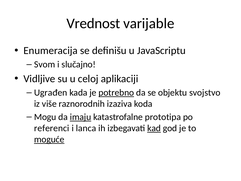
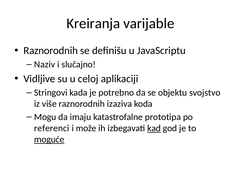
Vrednost: Vrednost -> Kreiranja (93, 23)
Enumeracija: Enumeracija -> Raznorodnih (51, 51)
Svom: Svom -> Naziv (45, 64)
Ugrađen: Ugrađen -> Stringovi (51, 93)
potrebno underline: present -> none (116, 93)
imaju underline: present -> none (81, 117)
lanca: lanca -> može (86, 128)
